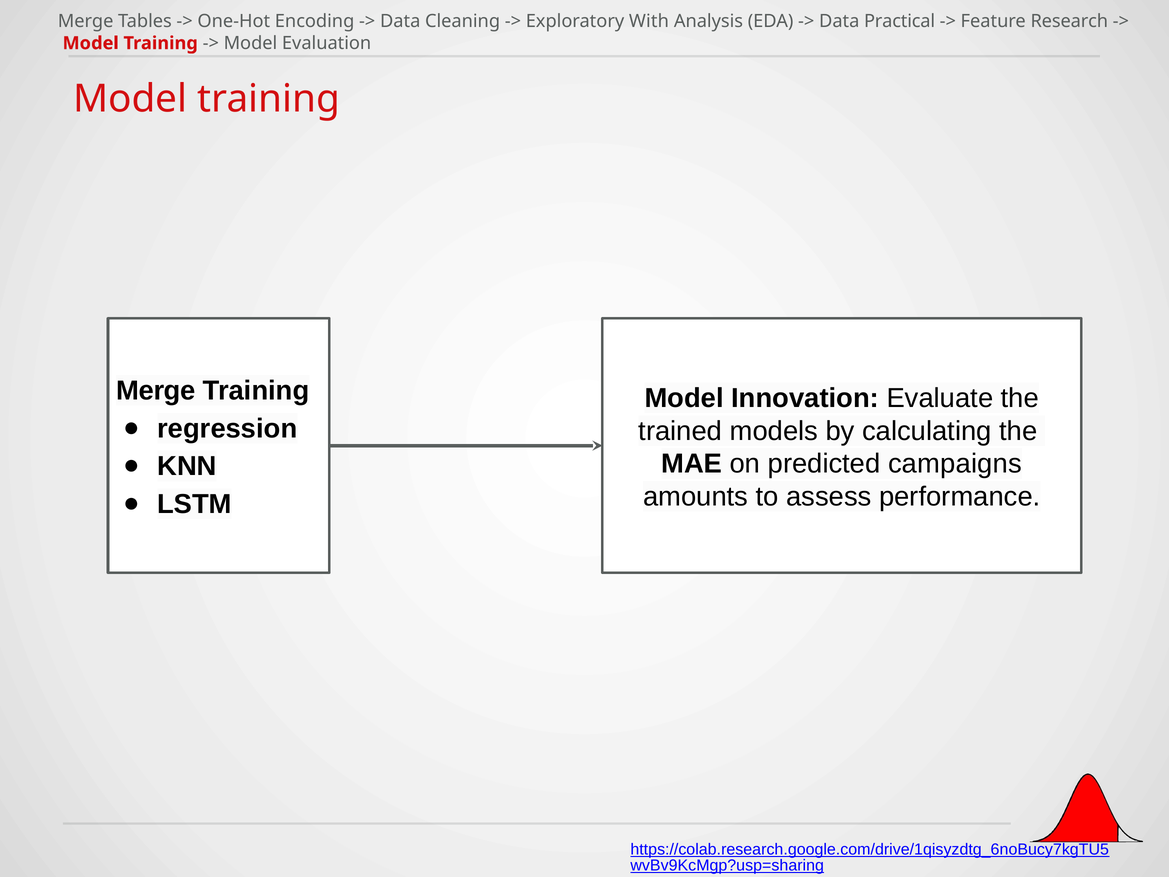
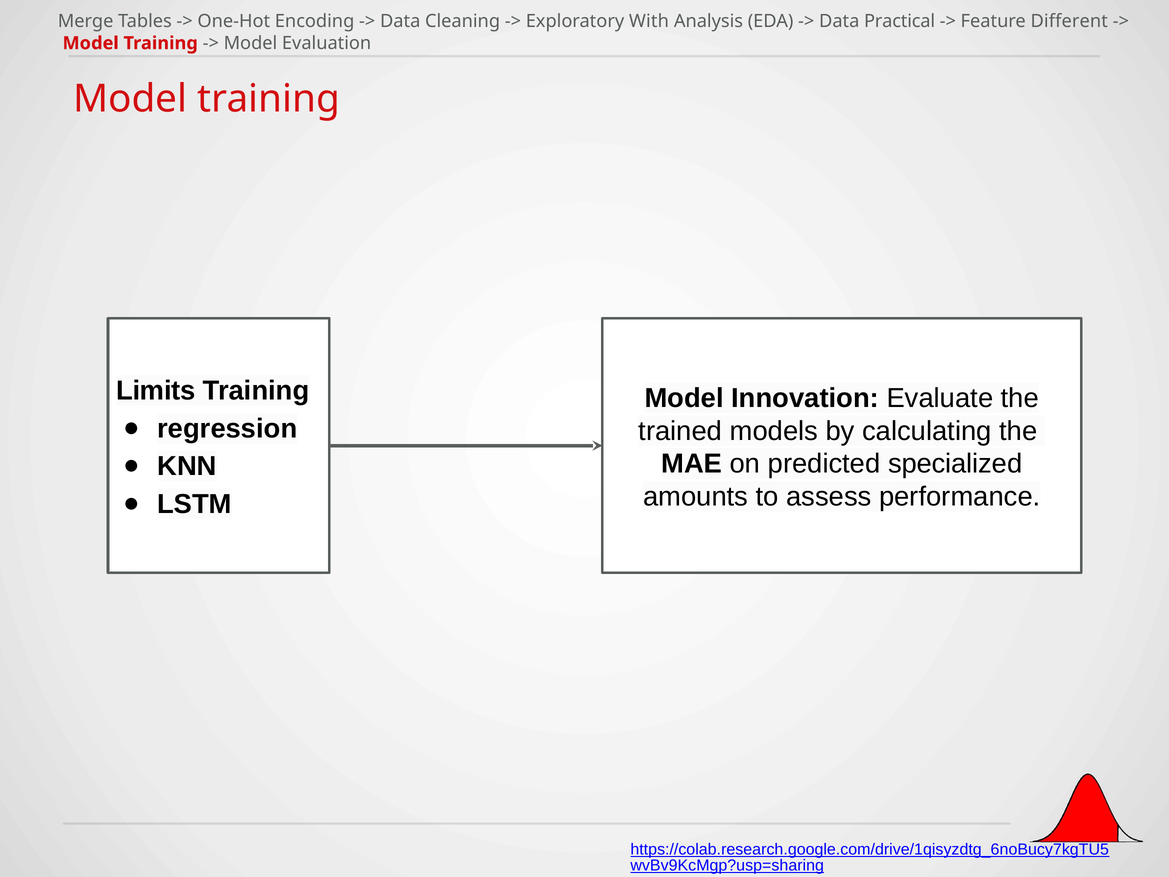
Research: Research -> Different (1069, 21)
Merge: Merge -> Limits (156, 391)
campaigns: campaigns -> specialized (955, 464)
